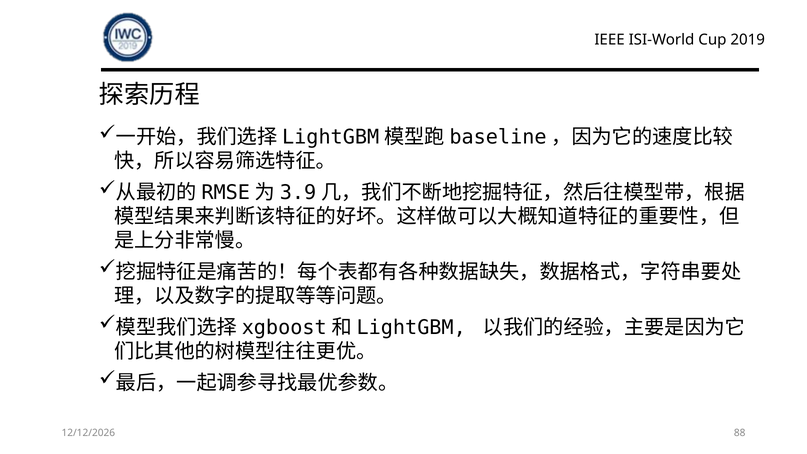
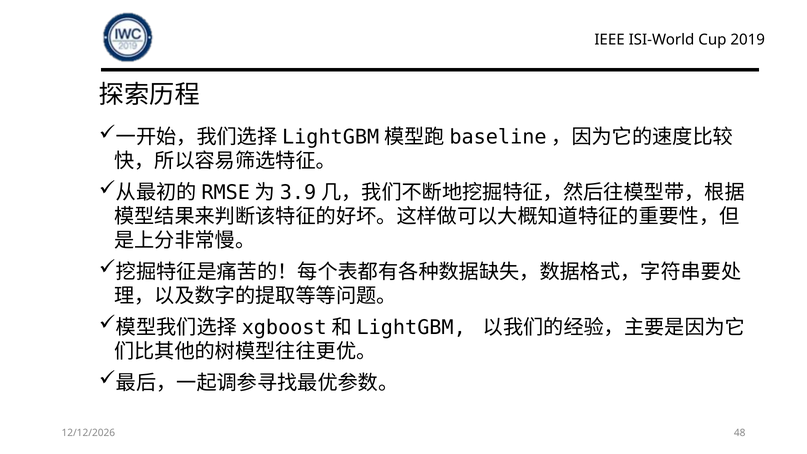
88: 88 -> 48 (740, 433)
